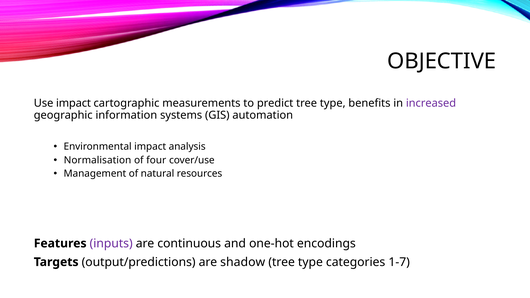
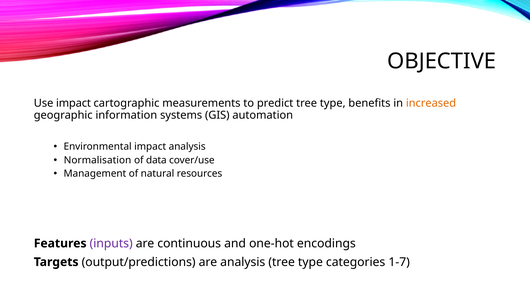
increased colour: purple -> orange (431, 103)
four: four -> data (156, 160)
are shadow: shadow -> analysis (243, 262)
